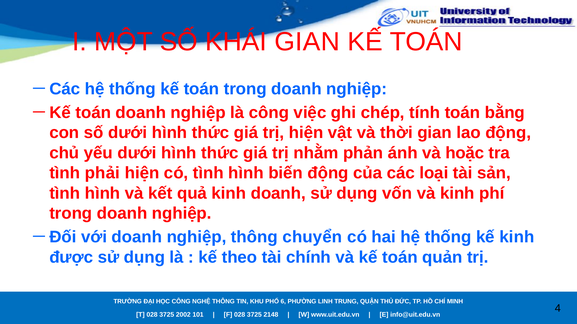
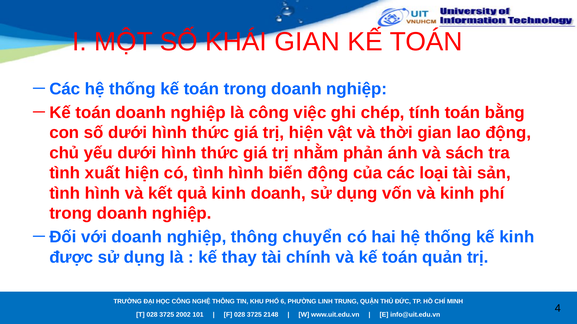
hoặc: hoặc -> sách (465, 153)
phải: phải -> xuất (102, 173)
theo: theo -> thay (239, 258)
